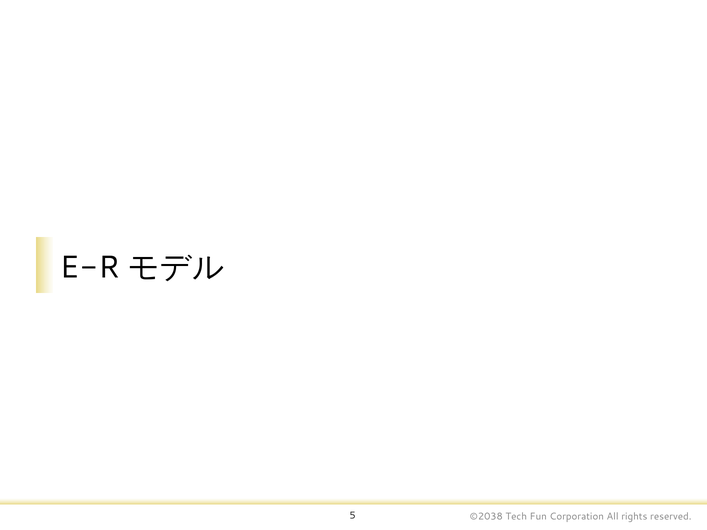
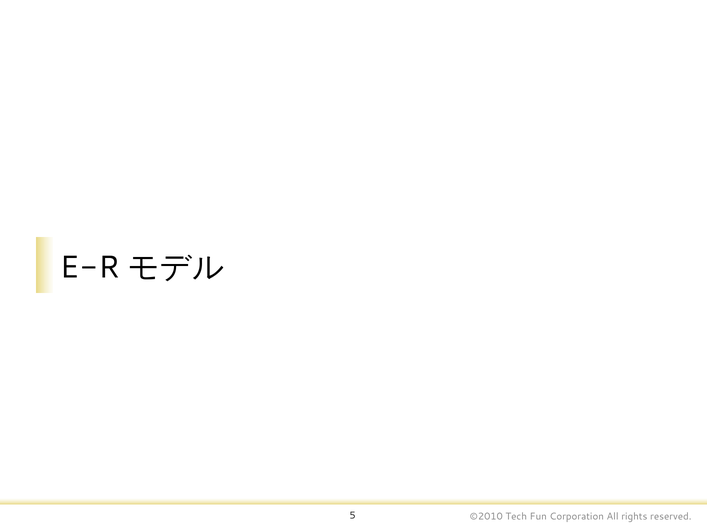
©2038: ©2038 -> ©2010 (486, 517)
